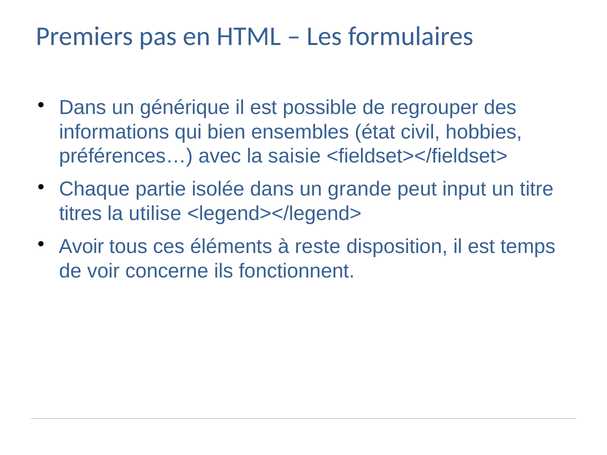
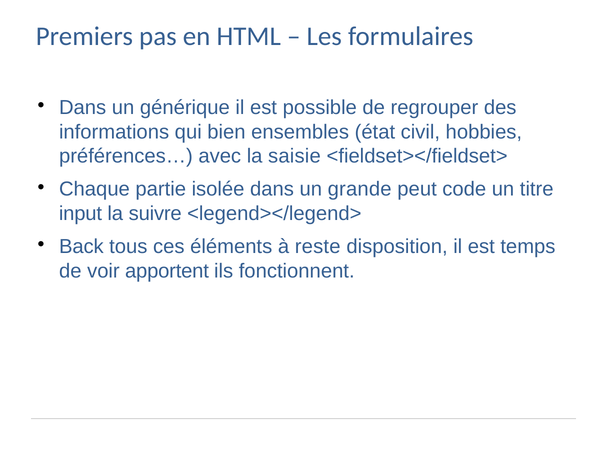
input: input -> code (464, 189)
titres: titres -> input (80, 214)
utilise: utilise -> suivre (155, 214)
Avoir: Avoir -> Back (81, 247)
concerne: concerne -> apportent (167, 271)
